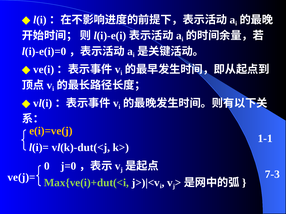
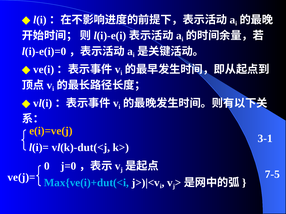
1-1: 1-1 -> 3-1 (265, 139)
7-3: 7-3 -> 7-5 (272, 175)
Max{ve(i)+dut(<i colour: light green -> light blue (86, 183)
